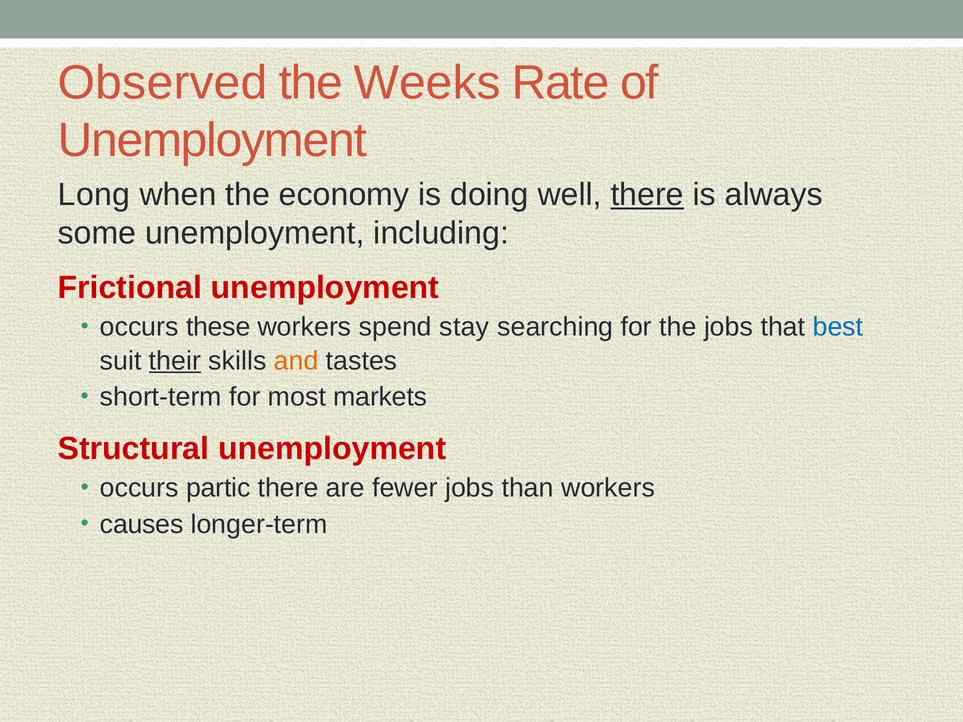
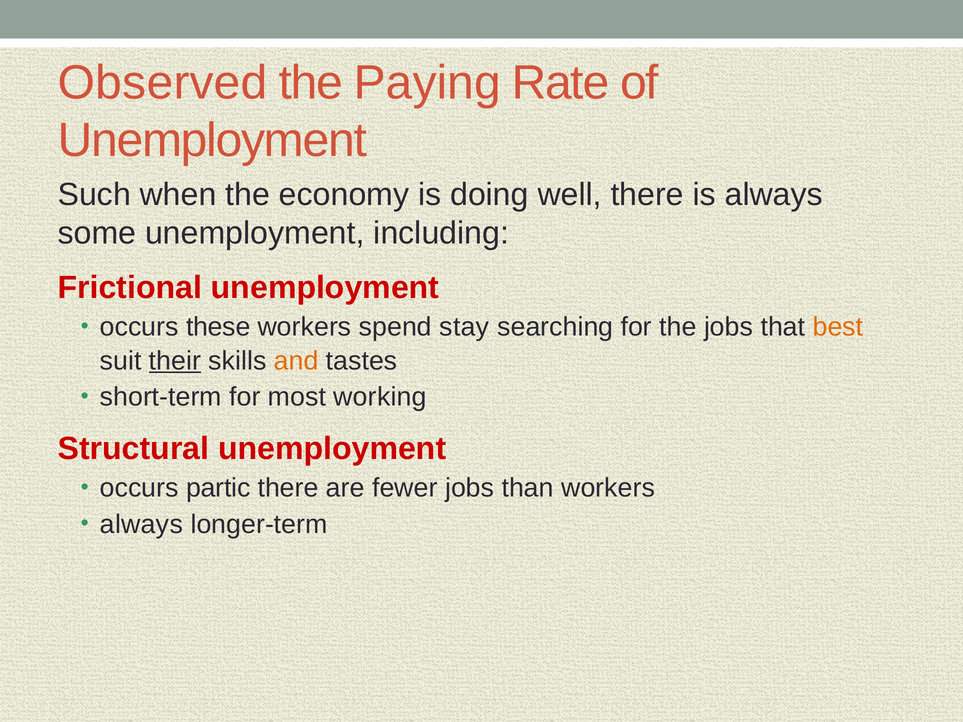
Weeks: Weeks -> Paying (427, 83)
Long: Long -> Such (94, 195)
there underline: present -> none (647, 195)
best colour: blue -> orange (838, 327)
markets: markets -> working (380, 397)
causes: causes -> always (141, 525)
